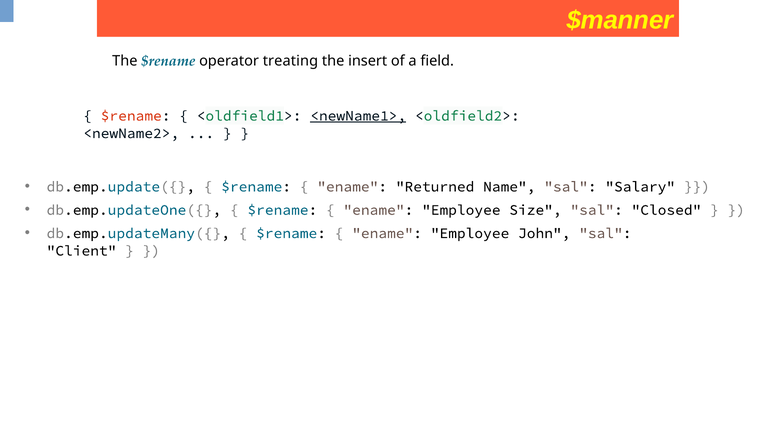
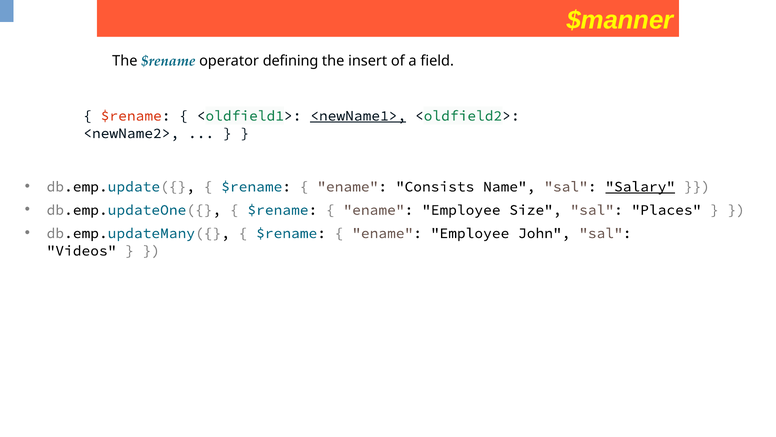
treating: treating -> defining (291, 61)
Returned: Returned -> Consists (435, 186)
Salary underline: none -> present (640, 186)
Closed: Closed -> Places (666, 210)
Client: Client -> Videos (82, 250)
